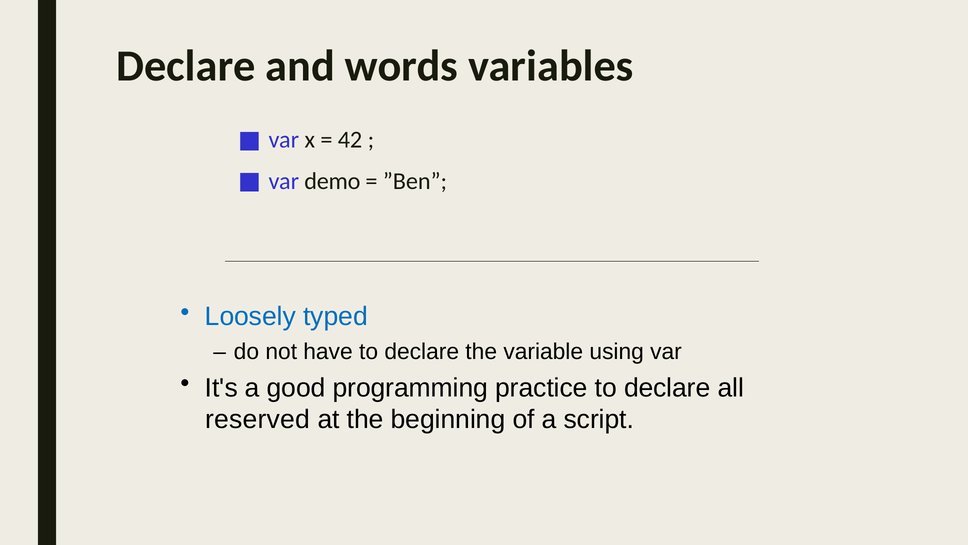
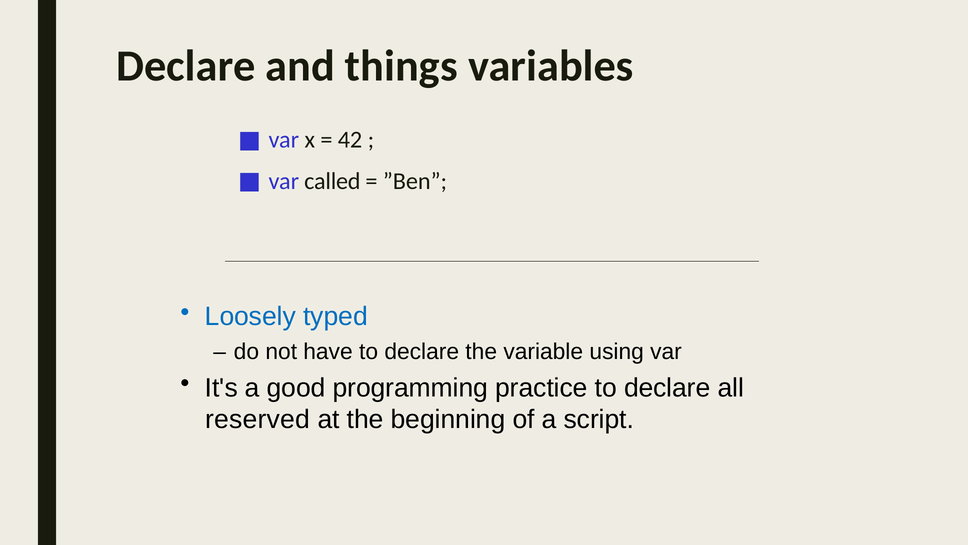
words: words -> things (401, 66)
demo: demo -> called (332, 181)
